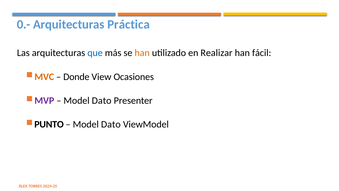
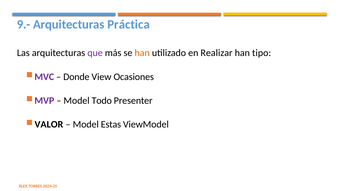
0.-: 0.- -> 9.- (24, 24)
que colour: blue -> purple (95, 53)
fácil: fácil -> tipo (262, 53)
MVC colour: orange -> purple (44, 77)
Dato: Dato -> Todo (102, 100)
PUNTO: PUNTO -> VALOR (49, 124)
Dato: Dato -> Estas (111, 124)
